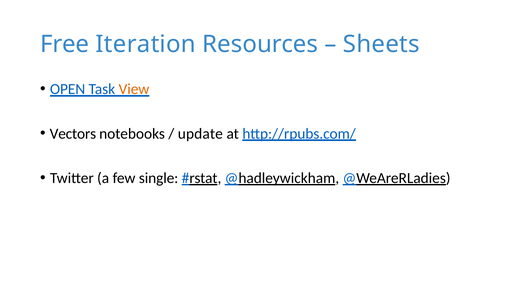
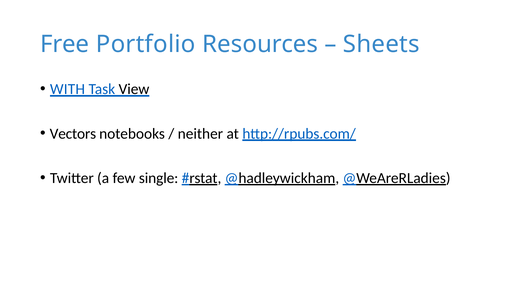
Iteration: Iteration -> Portfolio (146, 44)
OPEN: OPEN -> WITH (67, 89)
View colour: orange -> black (134, 89)
update: update -> neither (200, 134)
